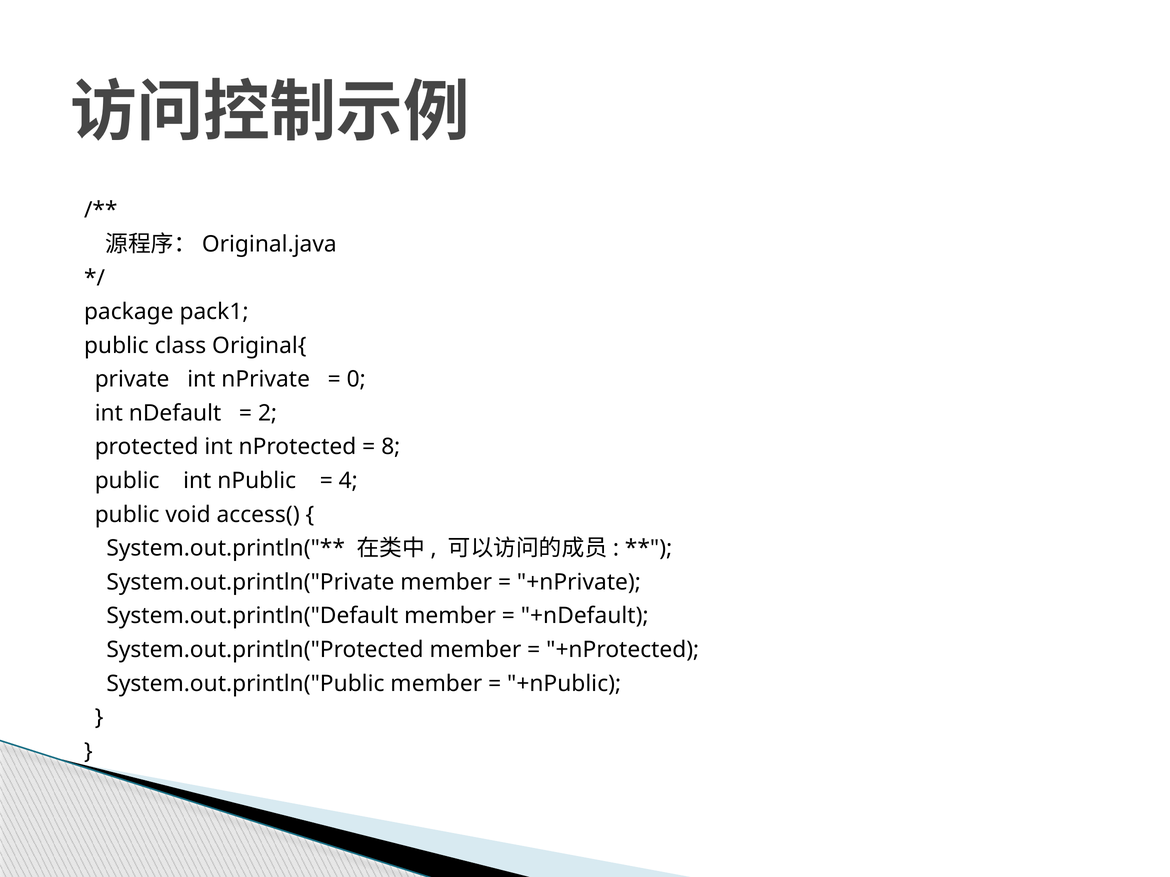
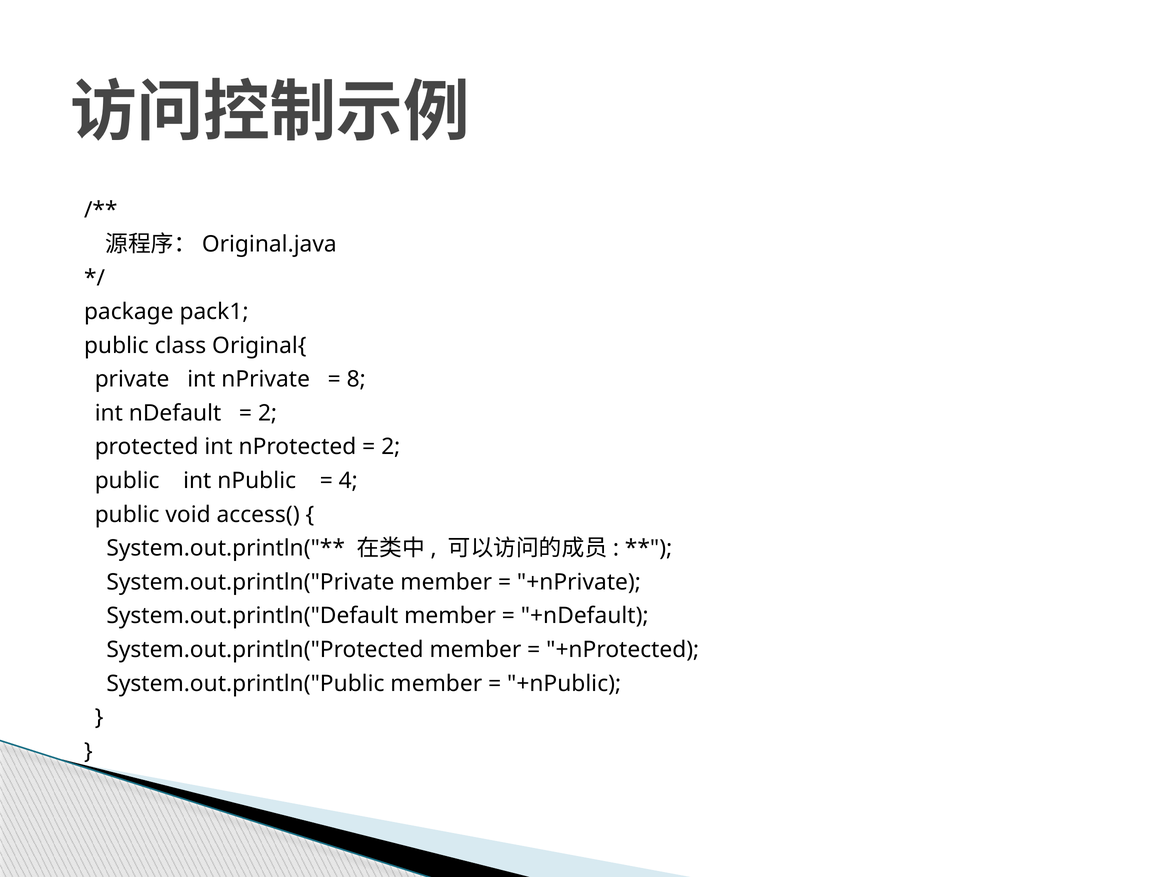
0: 0 -> 8 (356, 380)
8: 8 -> 2 (391, 447)
